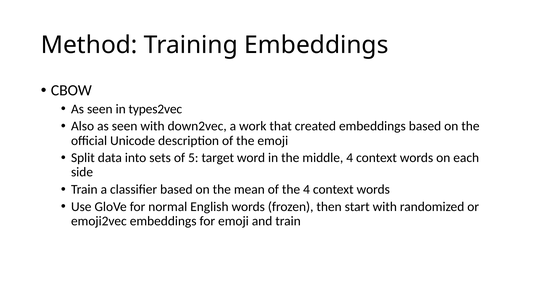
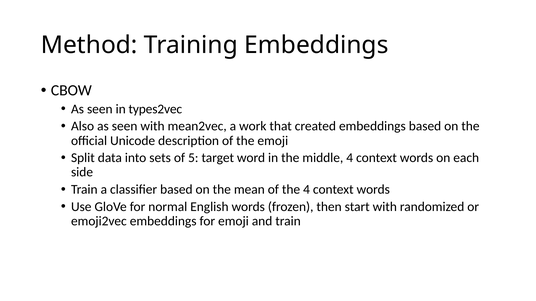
down2vec: down2vec -> mean2vec (197, 126)
